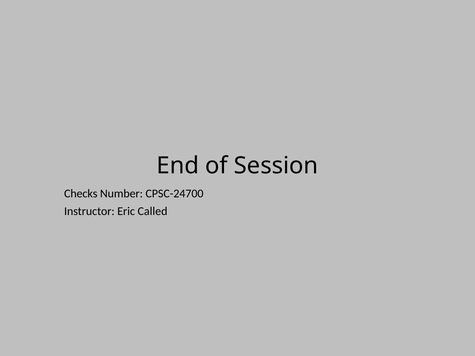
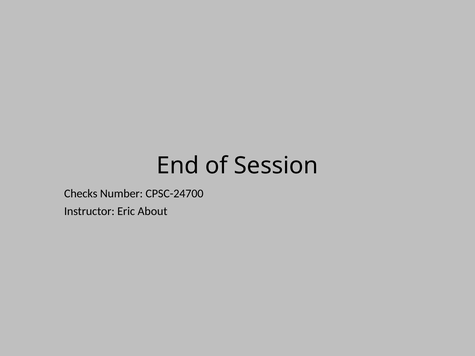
Called: Called -> About (153, 211)
